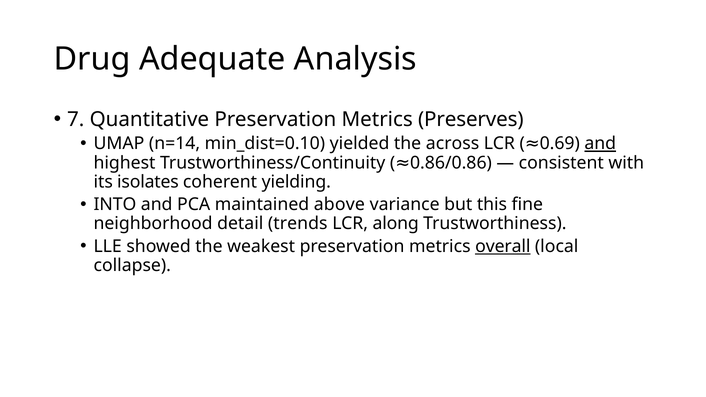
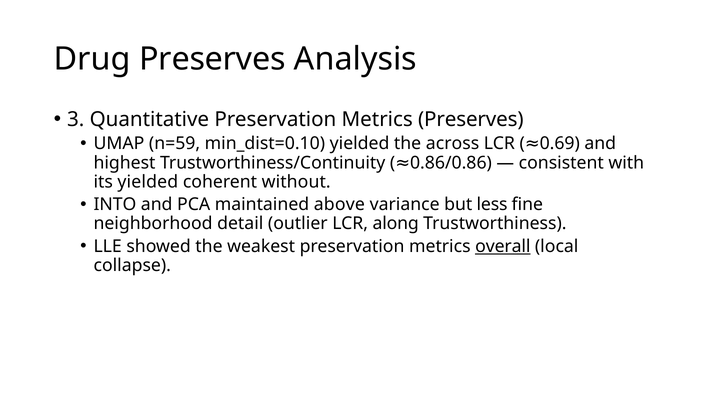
Drug Adequate: Adequate -> Preserves (212, 59)
7: 7 -> 3 (76, 119)
n=14: n=14 -> n=59 (175, 144)
and underline: present -> none (600, 144)
its isolates: isolates -> yielded (148, 182)
yielding: yielding -> without (296, 182)
this: this -> less (492, 205)
trends: trends -> outlier (298, 224)
